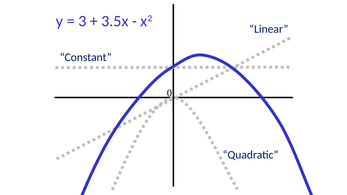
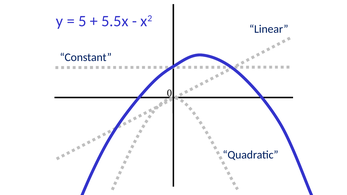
3: 3 -> 5 (82, 21)
3.5x: 3.5x -> 5.5x (115, 21)
